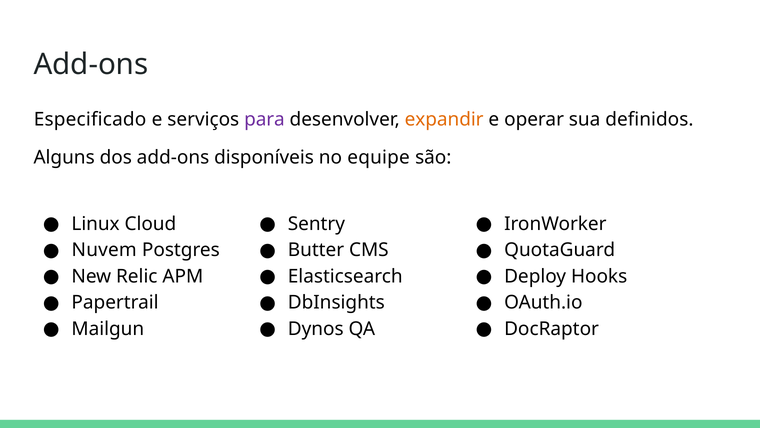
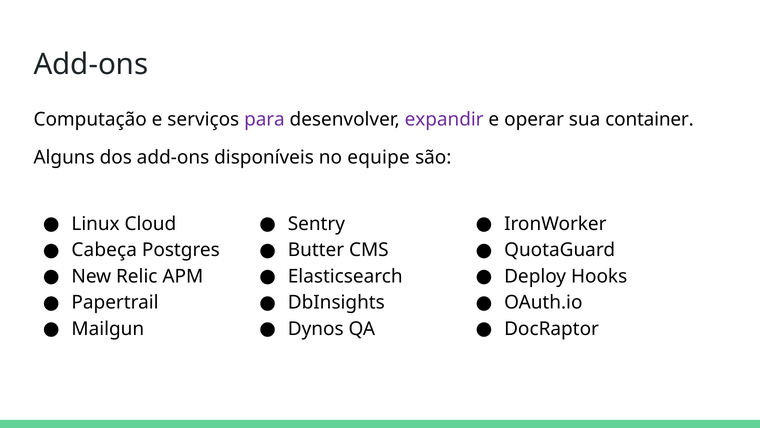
Especificado: Especificado -> Computação (90, 120)
expandir colour: orange -> purple (444, 120)
definidos: definidos -> container (650, 120)
Nuvem: Nuvem -> Cabeça (104, 250)
